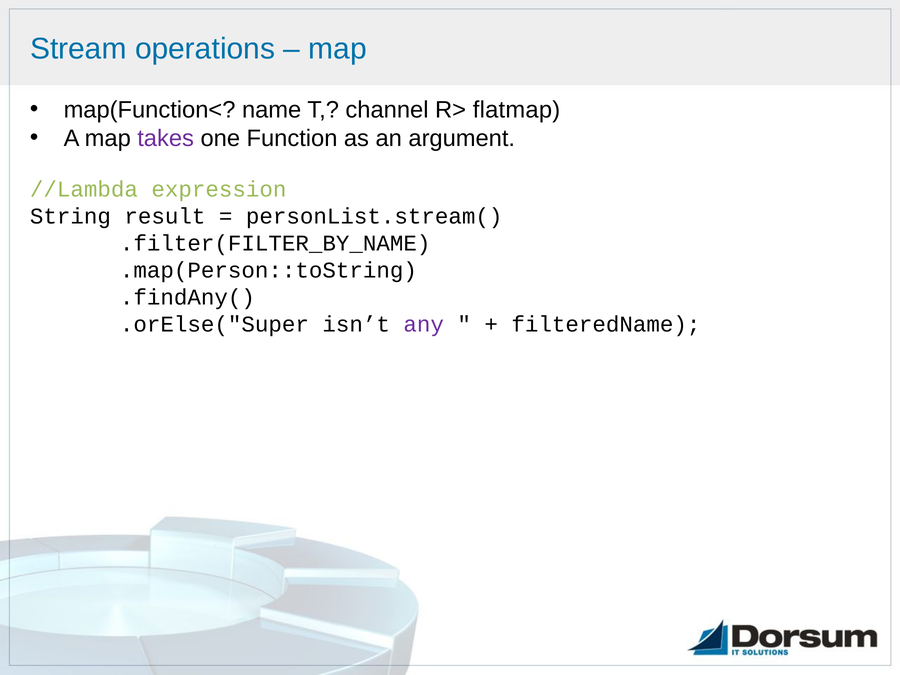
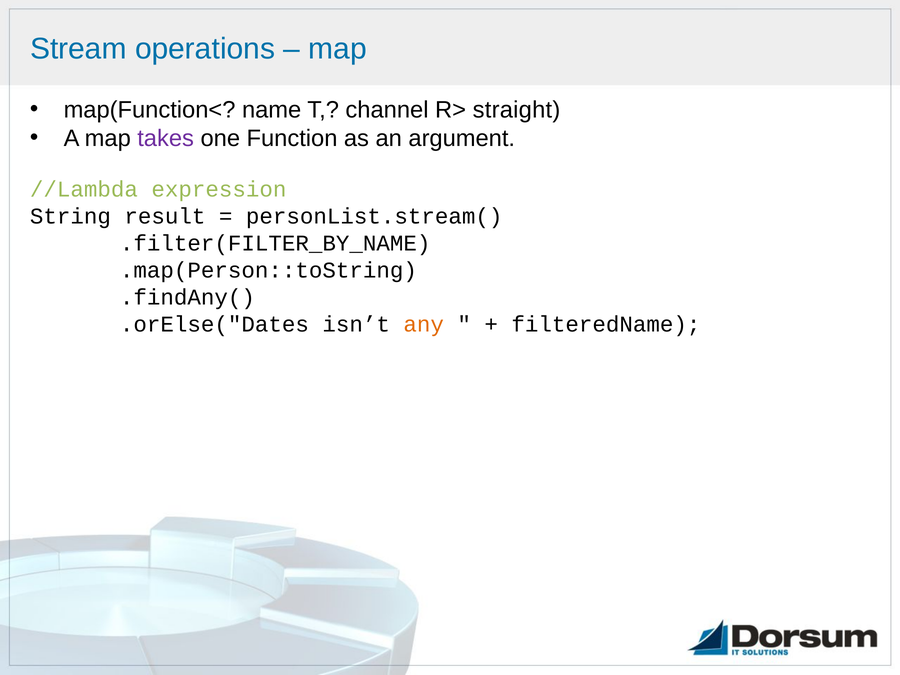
flatmap: flatmap -> straight (517, 110)
.orElse("Super: .orElse("Super -> .orElse("Dates (214, 325)
any colour: purple -> orange (424, 325)
